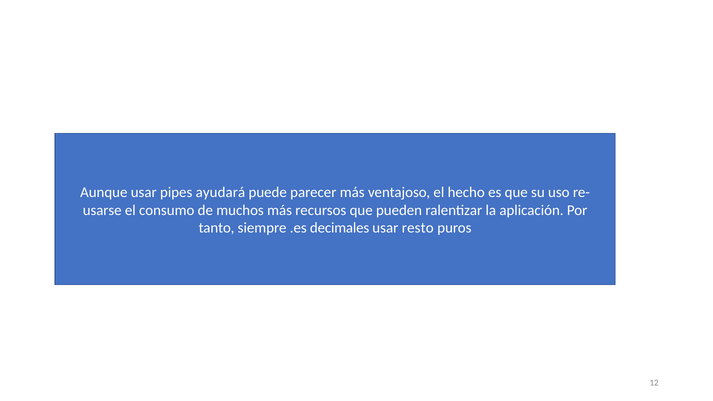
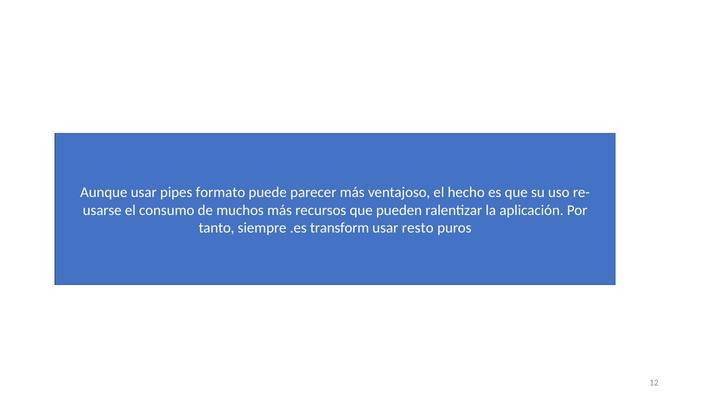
ayudará: ayudará -> formato (220, 192)
decimales: decimales -> transform (340, 228)
